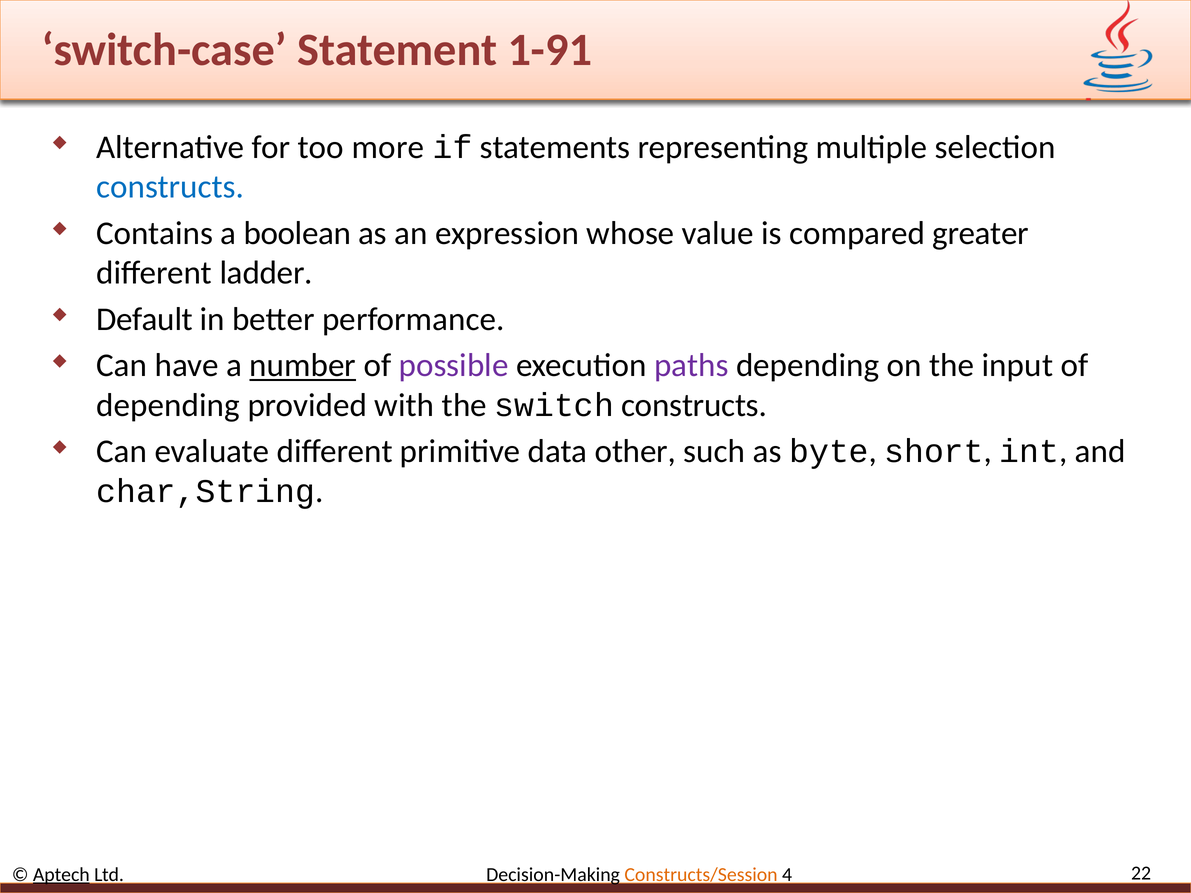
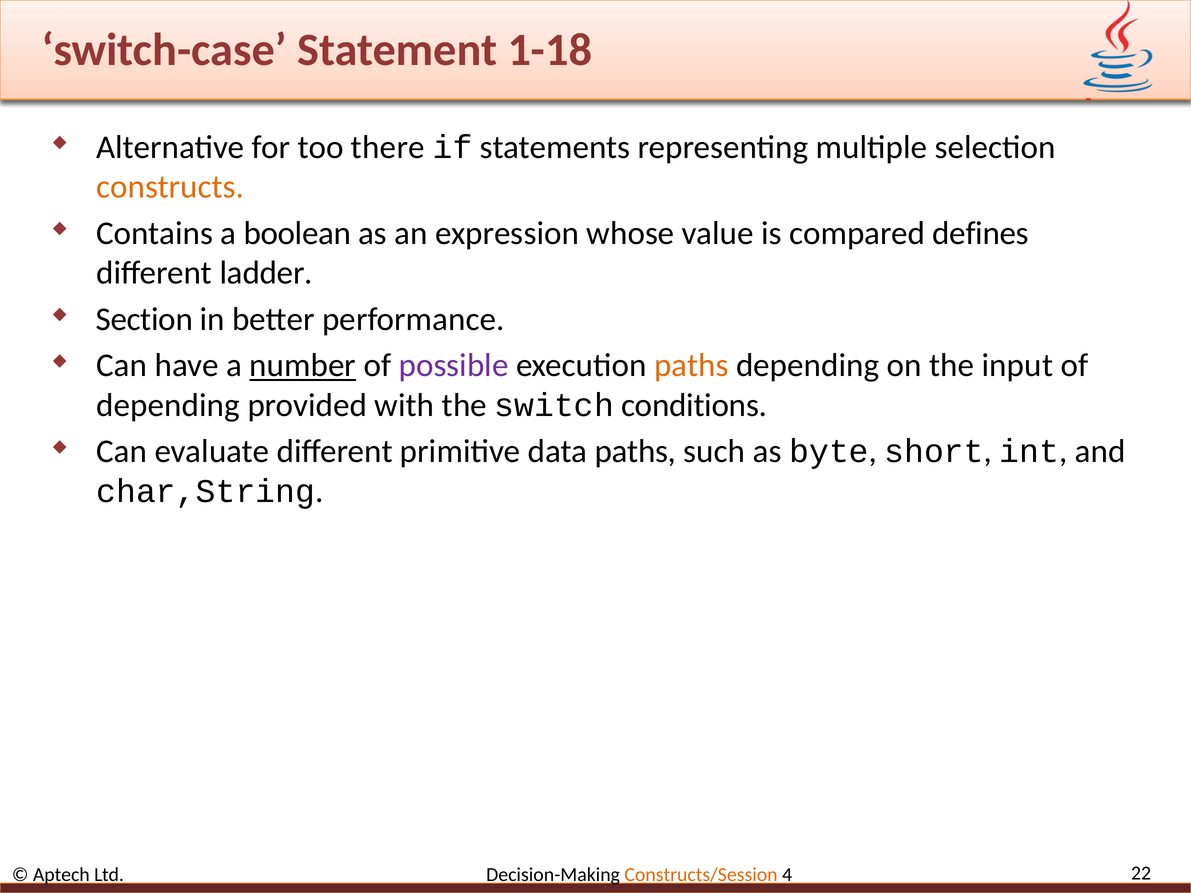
1-91: 1-91 -> 1-18 (550, 50)
more: more -> there (388, 147)
constructs colour: blue -> orange (170, 187)
greater: greater -> defines (981, 233)
Default: Default -> Section (144, 319)
paths colour: purple -> orange (691, 366)
switch constructs: constructs -> conditions (694, 405)
data other: other -> paths (635, 452)
Aptech underline: present -> none (61, 875)
